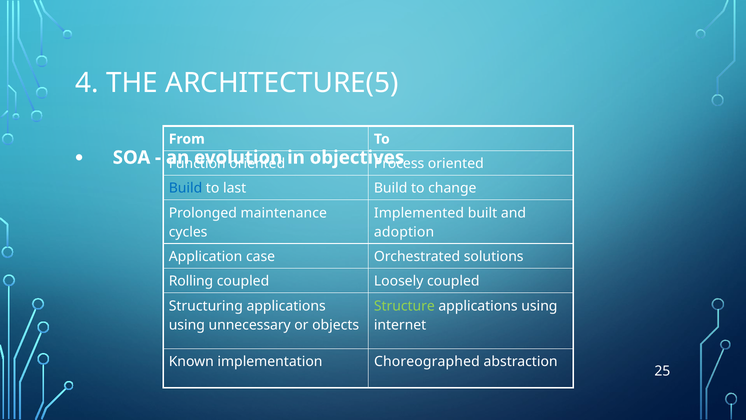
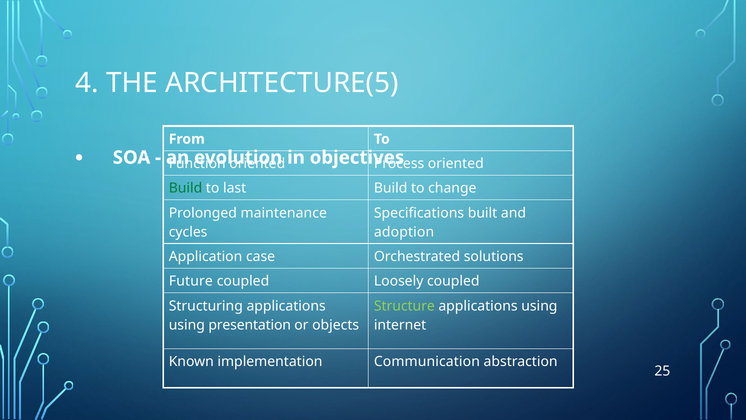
Build colour: blue -> green (186, 188)
Implemented: Implemented -> Specifications (419, 213)
Rolling: Rolling -> Future (191, 281)
unnecessary: unnecessary -> presentation (250, 325)
Choreographed: Choreographed -> Communication (427, 362)
